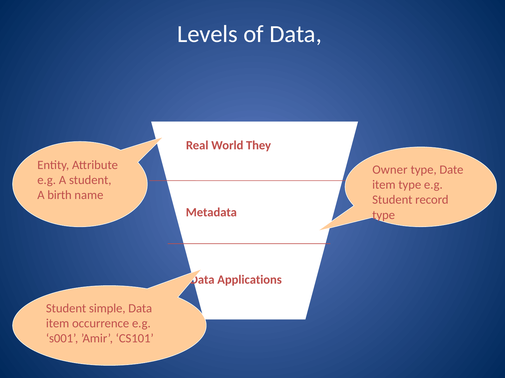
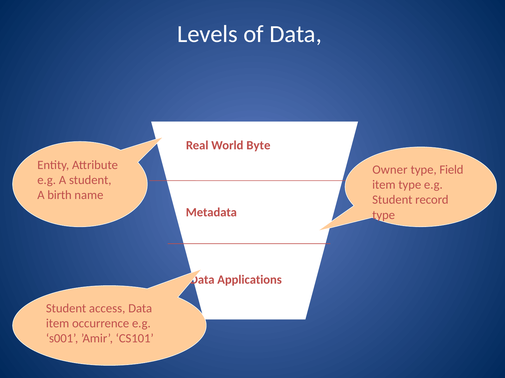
They: They -> Byte (258, 146)
Date: Date -> Field (451, 170)
simple: simple -> access (107, 309)
